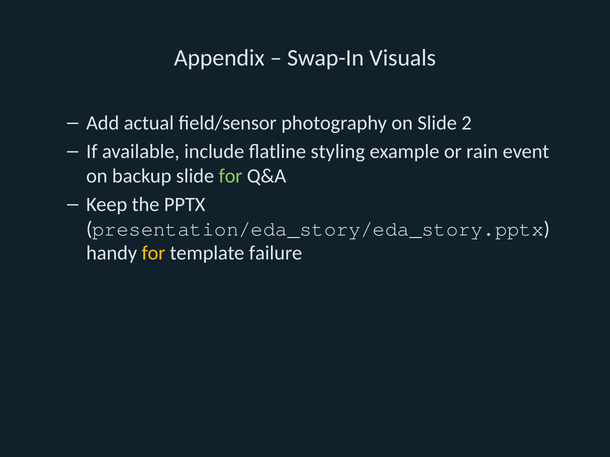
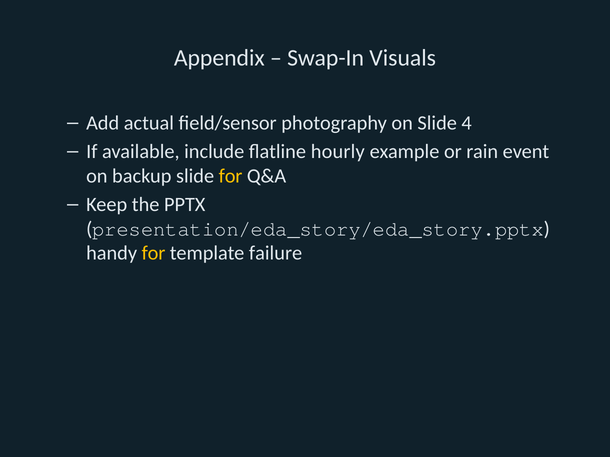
2: 2 -> 4 (467, 123)
styling: styling -> hourly (338, 152)
for colour: light green -> yellow (231, 176)
